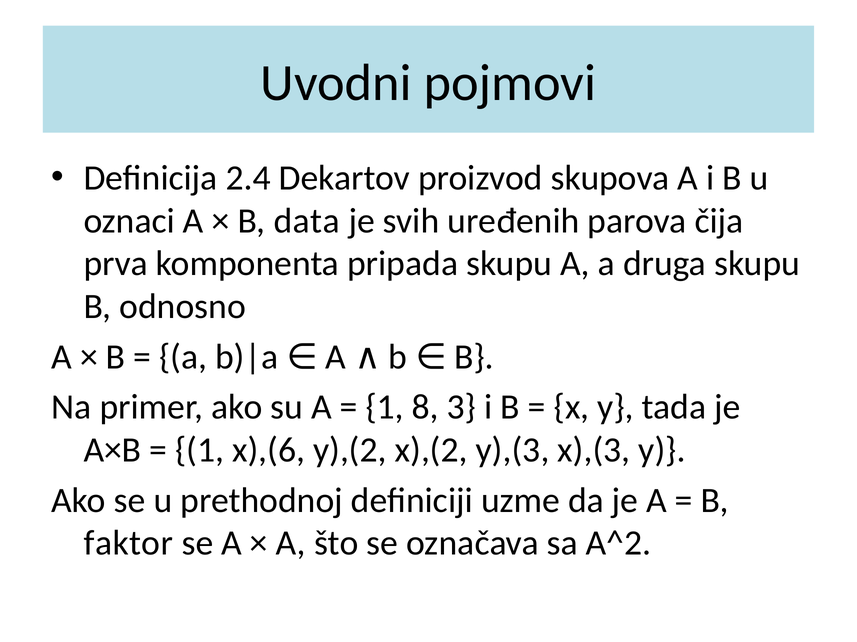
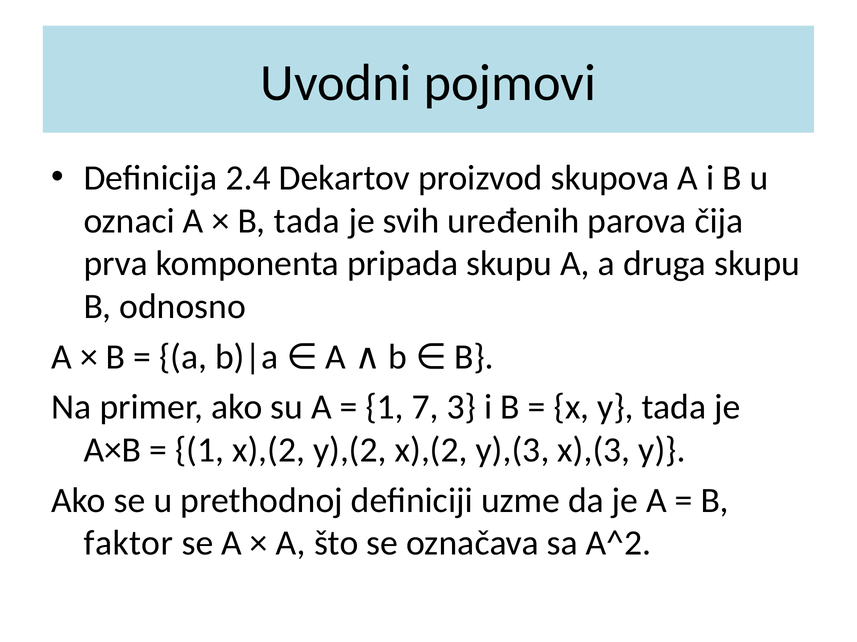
B data: data -> tada (307, 221)
8: 8 -> 7 (425, 408)
1 x),(6: x),(6 -> x),(2 (269, 451)
